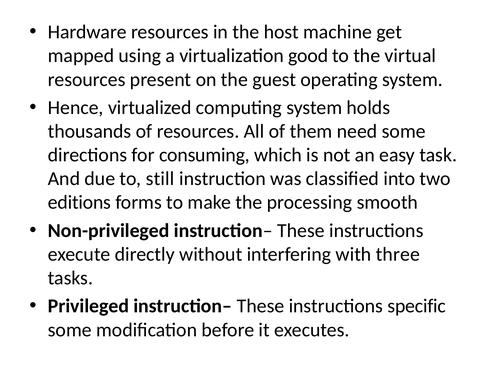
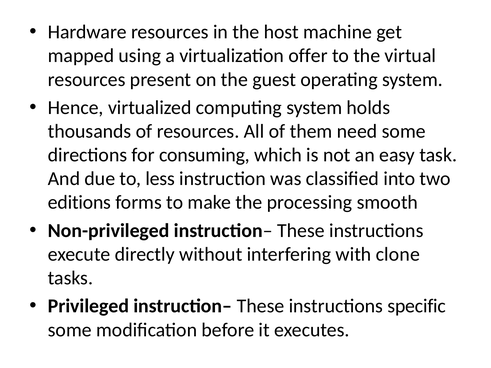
good: good -> offer (308, 56)
still: still -> less (160, 179)
three: three -> clone (398, 254)
